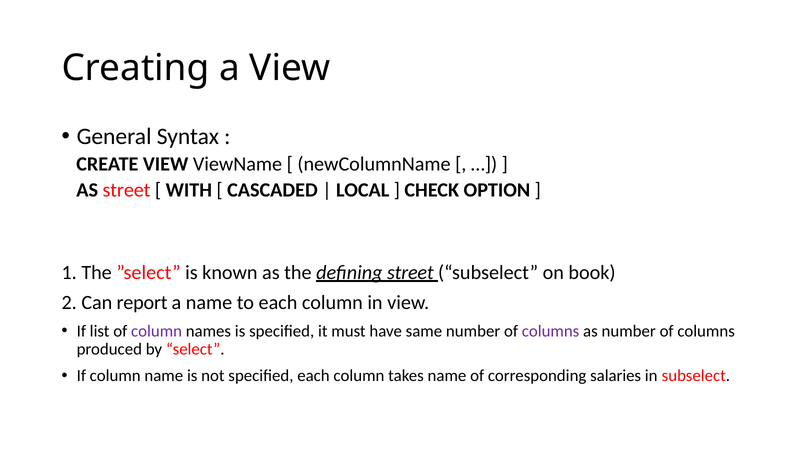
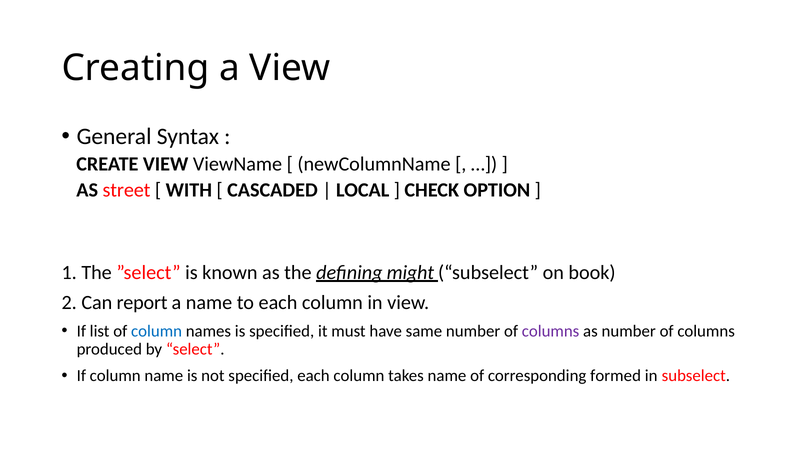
defining street: street -> might (410, 272)
column colour: purple -> blue (157, 331)
salaries: salaries -> formed (616, 376)
